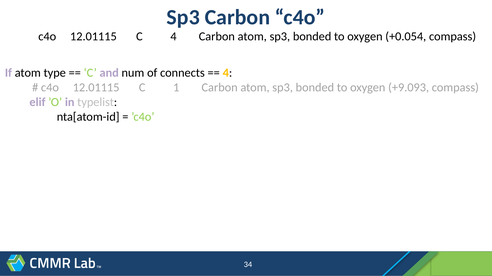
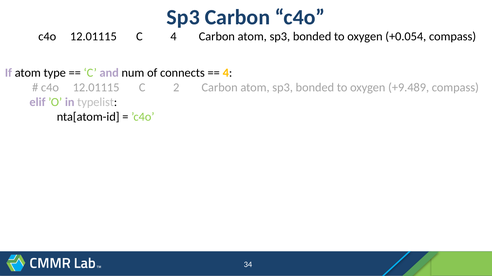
1: 1 -> 2 (176, 88)
+9.093: +9.093 -> +9.489 (409, 88)
